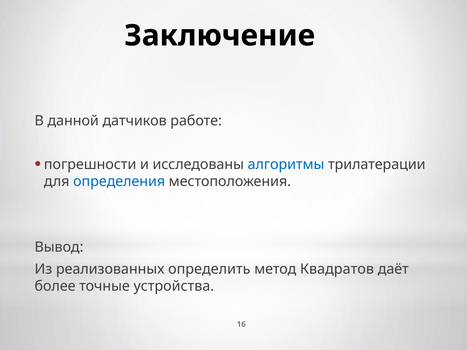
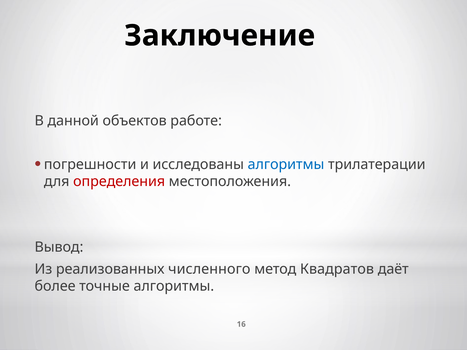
датчиков: датчиков -> объектов (135, 121)
определения colour: blue -> red (119, 182)
определить: определить -> численного (209, 269)
точные устройства: устройства -> алгоритмы (174, 286)
